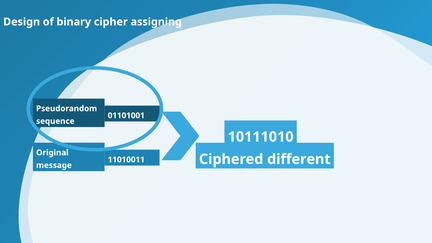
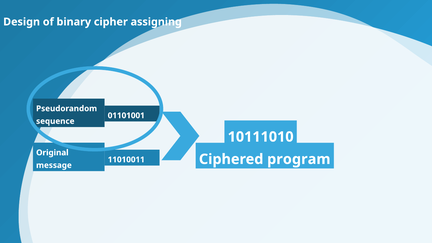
different: different -> program (299, 159)
